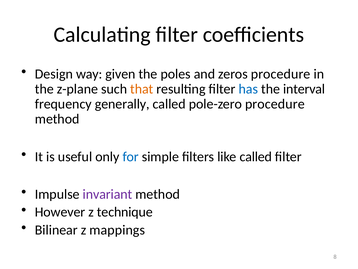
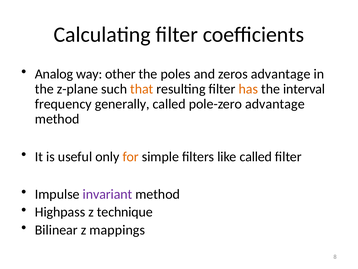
Design: Design -> Analog (54, 74)
given: given -> other (120, 74)
zeros procedure: procedure -> advantage (281, 74)
has colour: blue -> orange (248, 89)
pole-zero procedure: procedure -> advantage (275, 104)
for colour: blue -> orange (131, 156)
However: However -> Highpass (60, 212)
